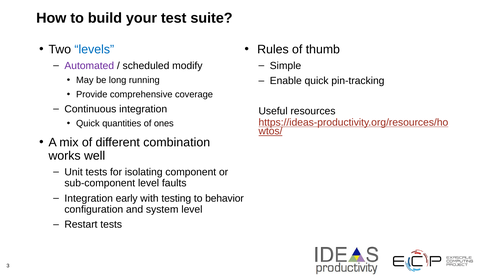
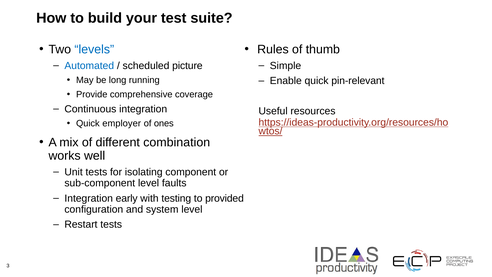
Automated colour: purple -> blue (89, 66)
modify: modify -> picture (187, 66)
pin-tracking: pin-tracking -> pin-relevant (358, 81)
quantities: quantities -> employer (122, 124)
behavior: behavior -> provided (224, 198)
